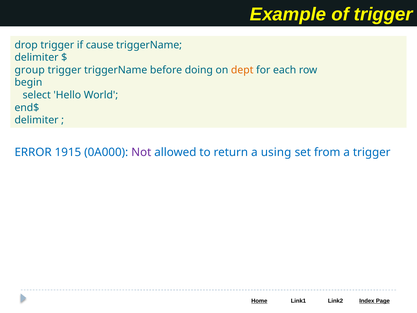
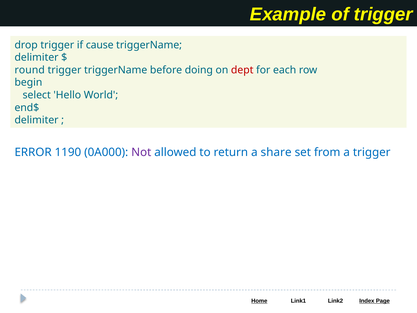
group: group -> round (30, 70)
dept colour: orange -> red (242, 70)
1915: 1915 -> 1190 (68, 152)
using: using -> share (276, 152)
